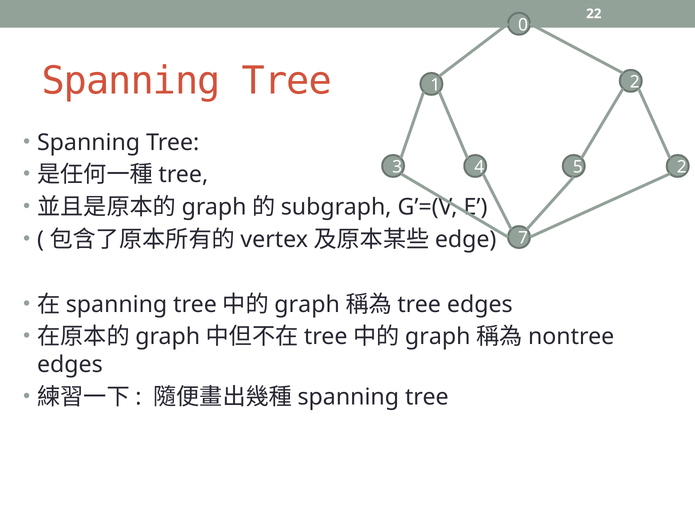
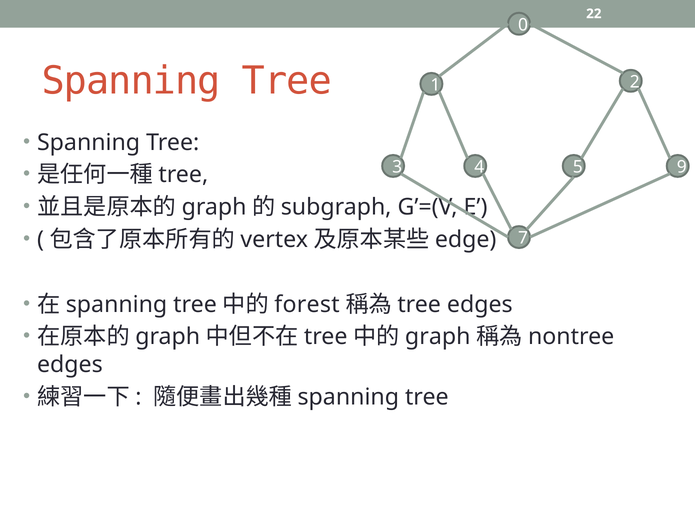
2: 2 -> 9 (682, 167)
graph: graph -> forest (307, 305)
